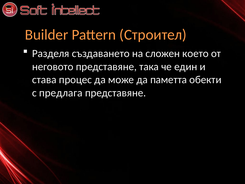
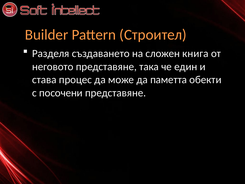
което: което -> книга (195, 53)
предлага: предлага -> посочени (61, 93)
